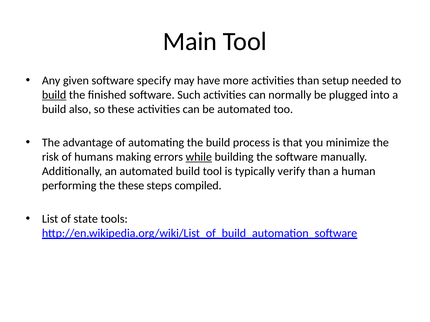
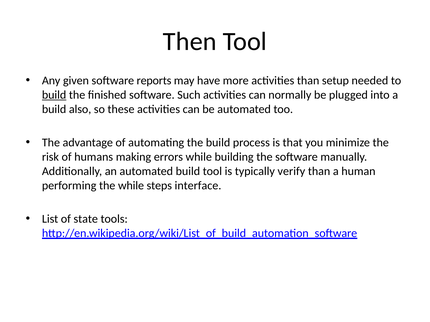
Main: Main -> Then (190, 42)
specify: specify -> reports (154, 81)
while underline: present -> none (199, 157)
the these: these -> while (131, 186)
compiled: compiled -> interface (198, 186)
